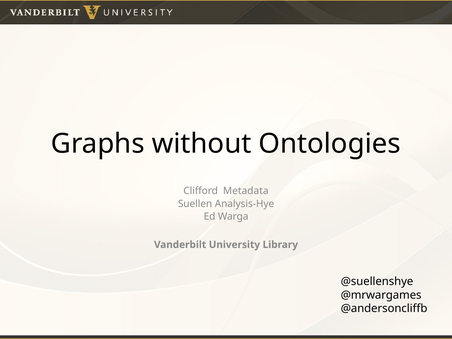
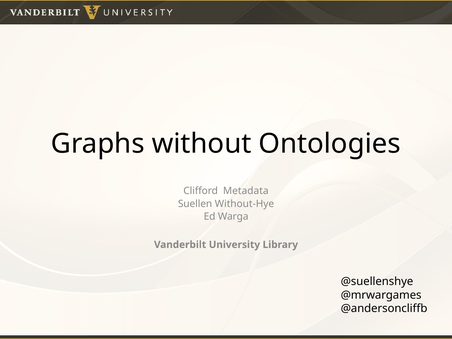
Analysis-Hye: Analysis-Hye -> Without-Hye (244, 204)
